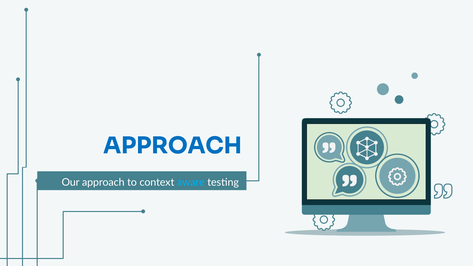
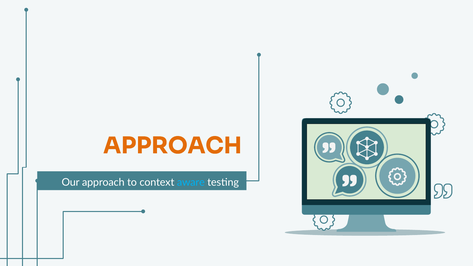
APPROACH colour: blue -> orange (173, 146)
